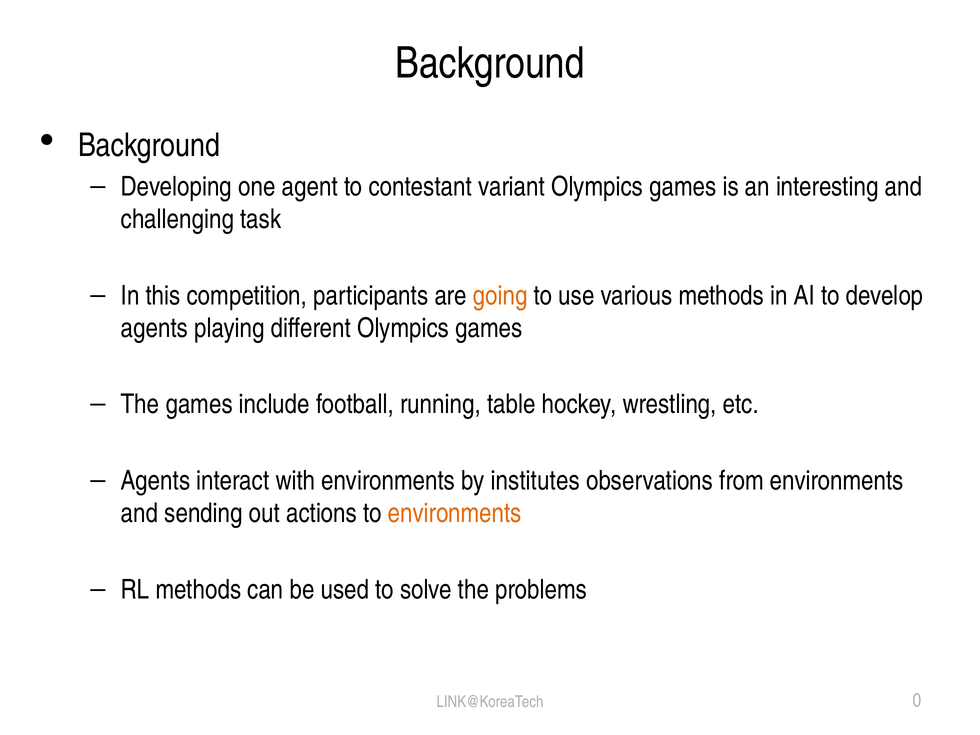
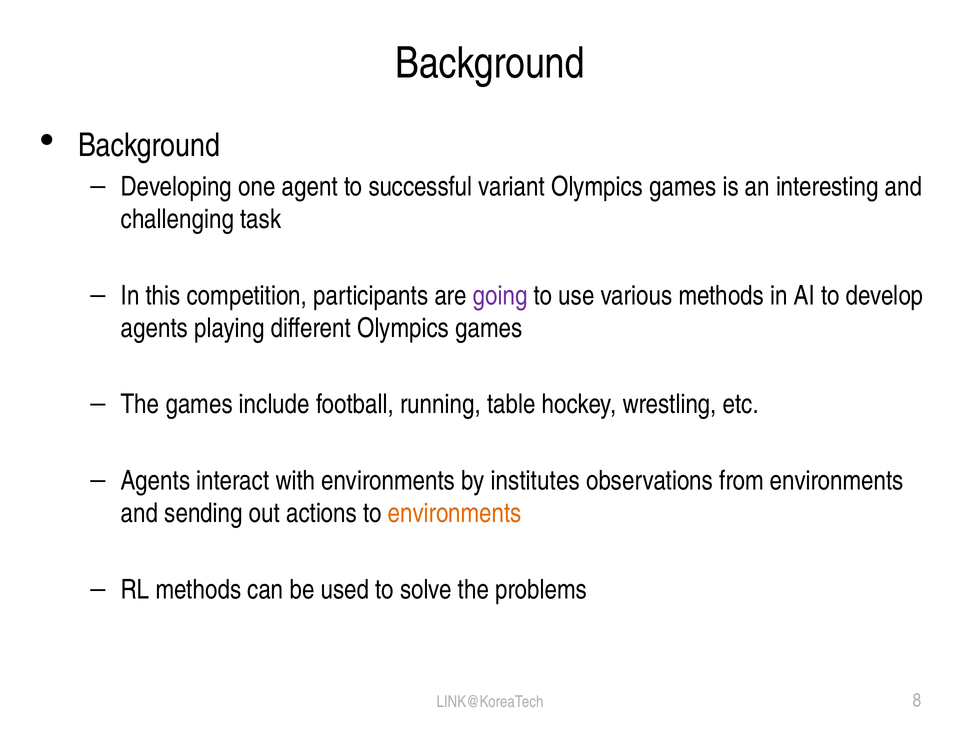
contestant: contestant -> successful (420, 187)
going colour: orange -> purple (500, 296)
0: 0 -> 8 (917, 701)
